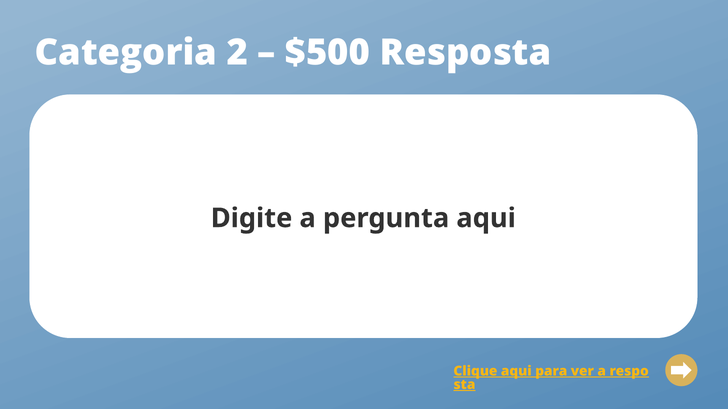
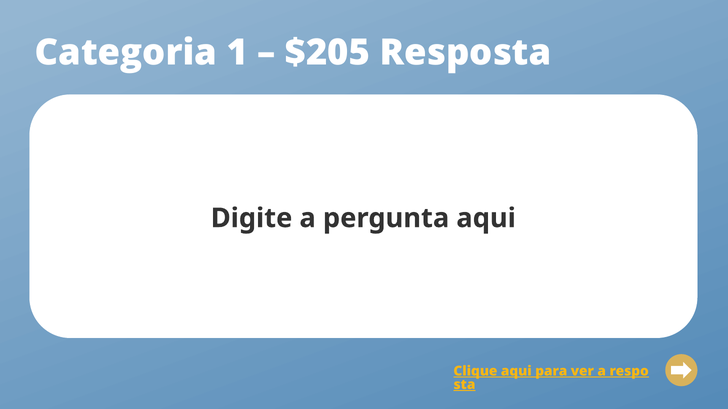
2: 2 -> 1 (237, 53)
$500: $500 -> $205 (327, 53)
